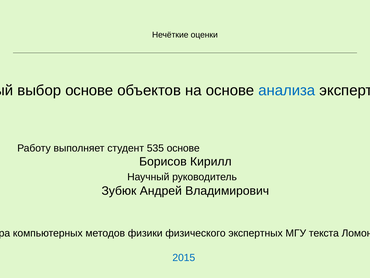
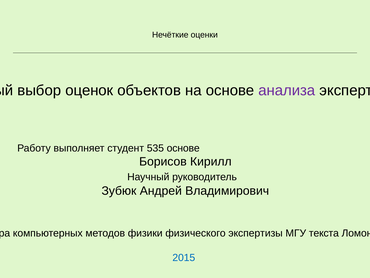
выбор основе: основе -> оценок (89, 90)
анализа colour: blue -> purple (287, 90)
физического экспертных: экспертных -> экспертизы (256, 233)
